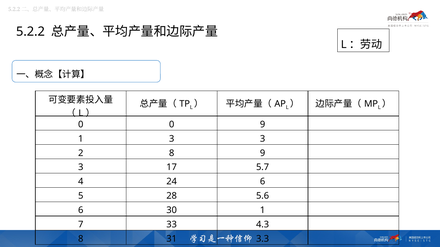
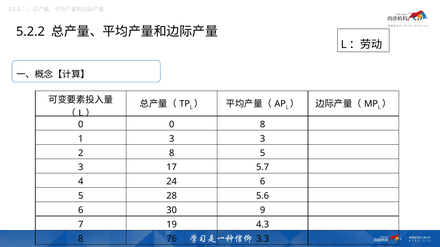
0 9: 9 -> 8 (263, 125)
8 9: 9 -> 5 (263, 153)
30 1: 1 -> 9 (263, 211)
33: 33 -> 19 (172, 225)
31: 31 -> 76 (172, 239)
